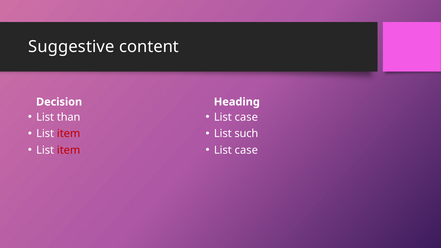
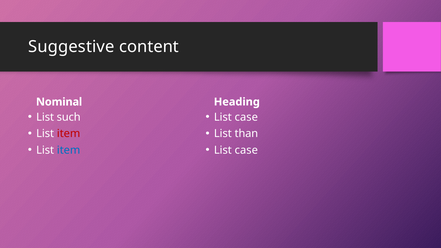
Decision: Decision -> Nominal (59, 102)
than: than -> such (69, 117)
such: such -> than (246, 134)
item colour: red -> blue (69, 150)
